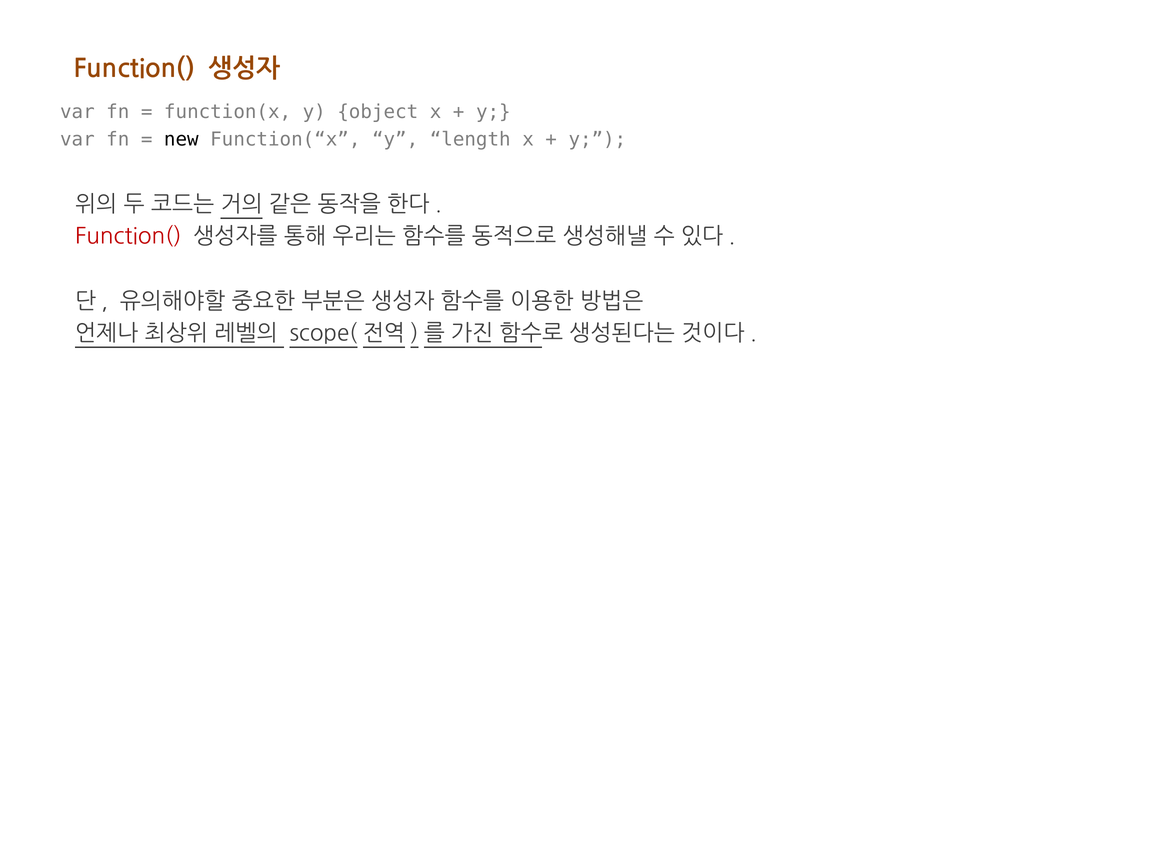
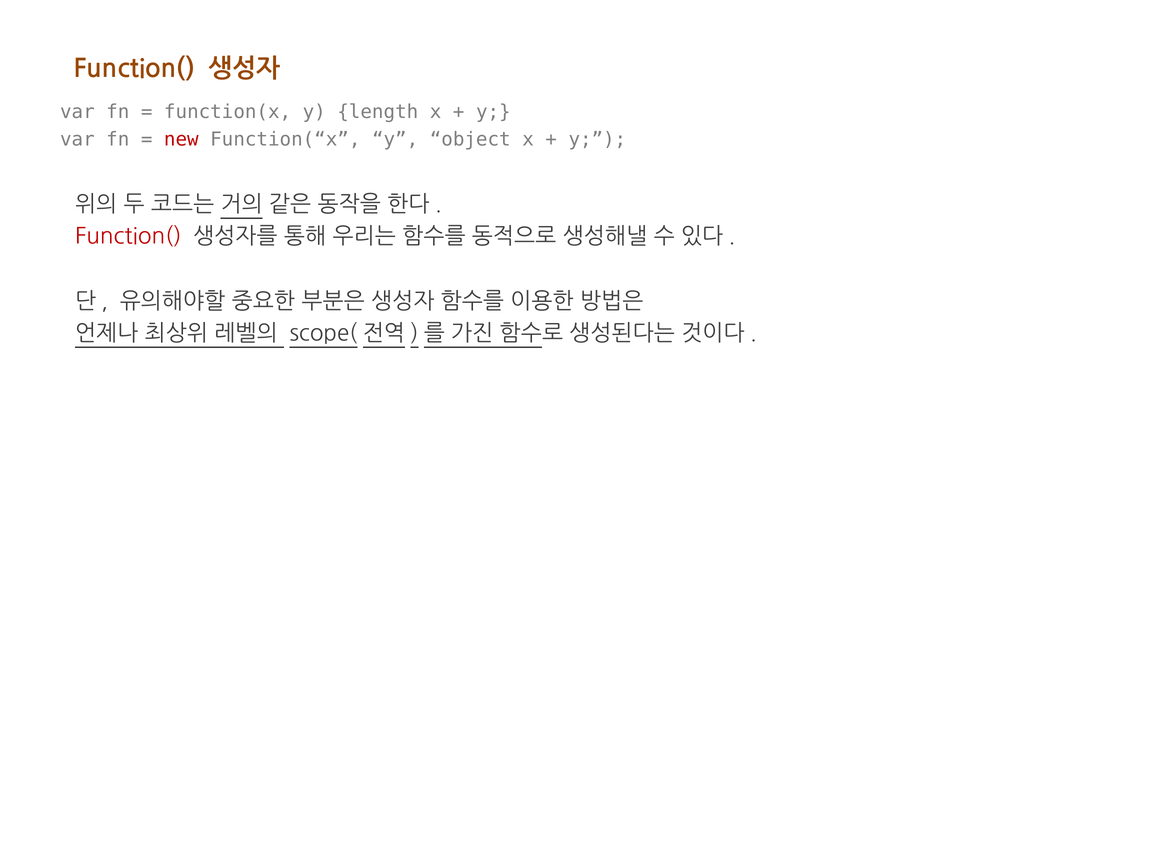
object: object -> length (378, 112)
new colour: black -> red (181, 140)
length: length -> object (470, 140)
